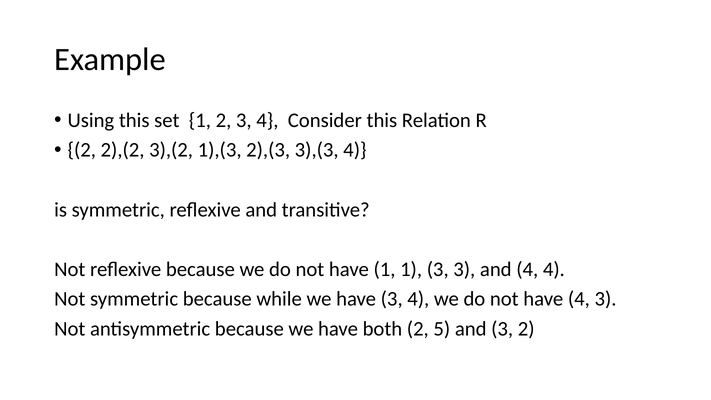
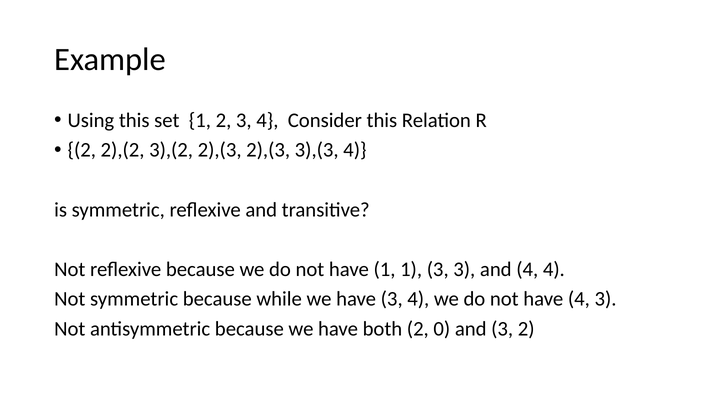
3),(2 1),(3: 1),(3 -> 2),(3 (220, 150)
5: 5 -> 0 (442, 329)
